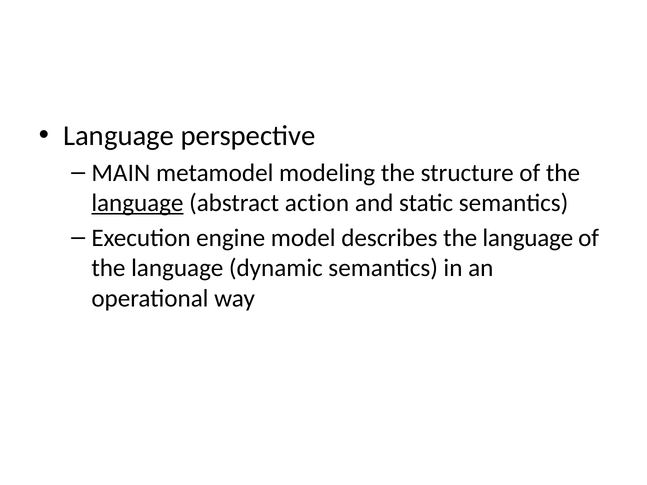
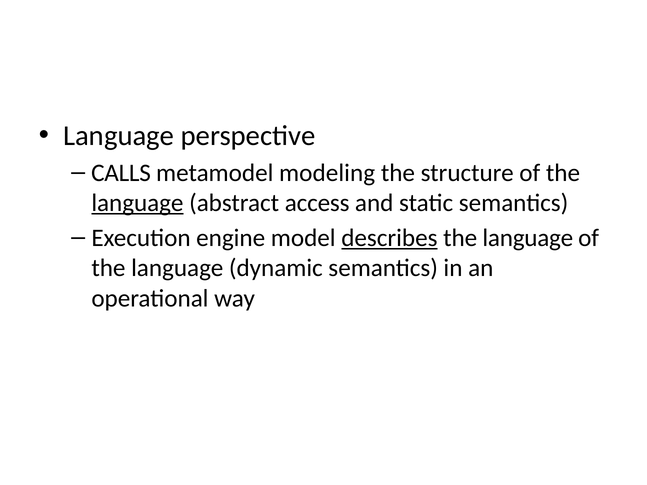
MAIN: MAIN -> CALLS (121, 173)
action: action -> access (317, 203)
describes underline: none -> present (389, 238)
